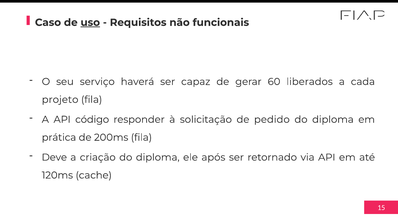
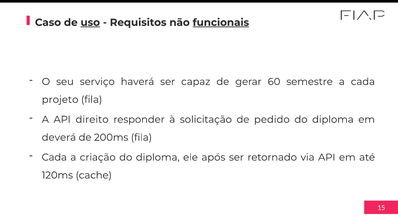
funcionais underline: none -> present (221, 22)
liberados: liberados -> semestre (310, 82)
código: código -> direito (92, 119)
prática: prática -> deverá (59, 137)
Deve: Deve -> Cada (54, 157)
